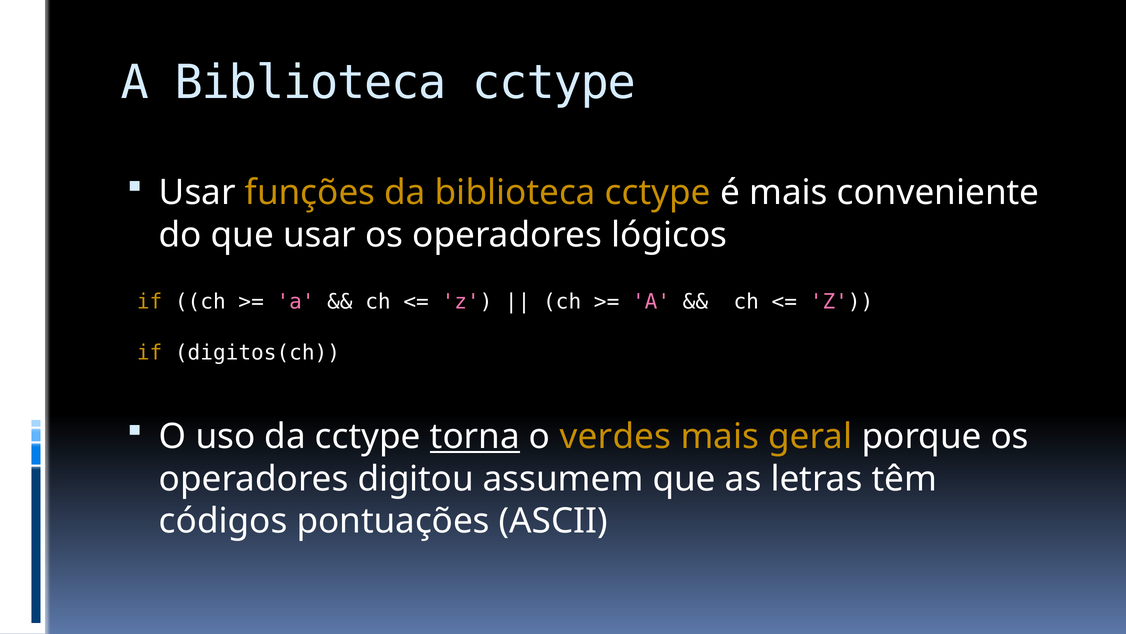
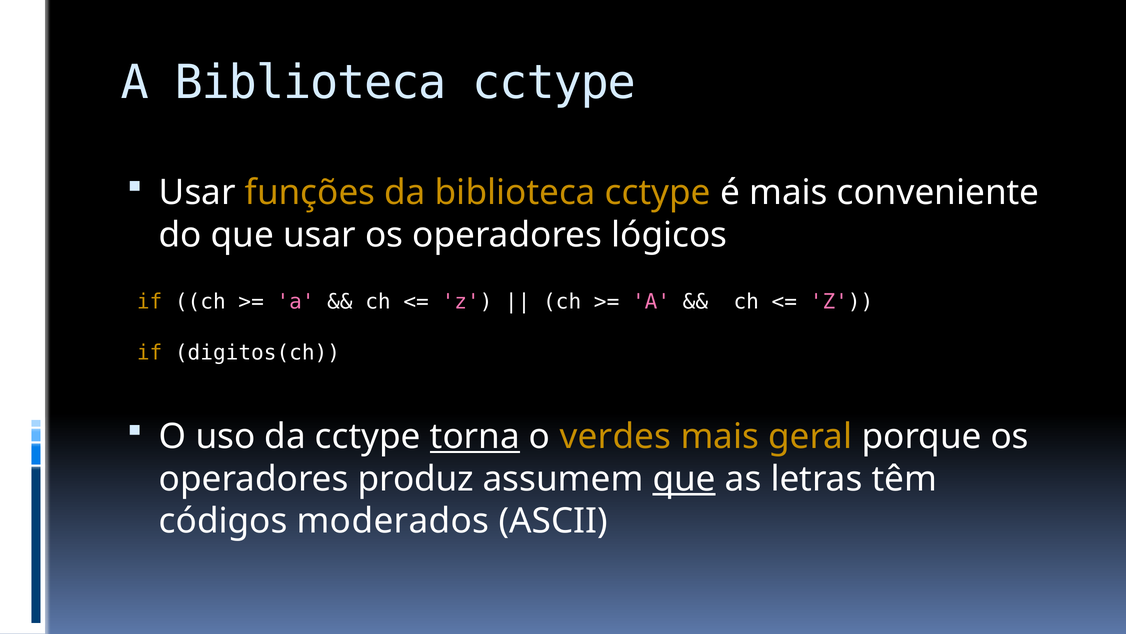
digitou: digitou -> produz (416, 479)
que underline: none -> present (684, 479)
pontuações: pontuações -> moderados (393, 521)
